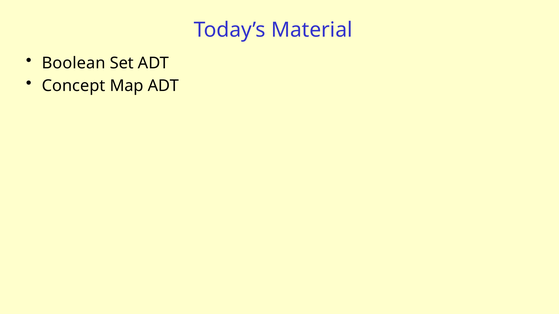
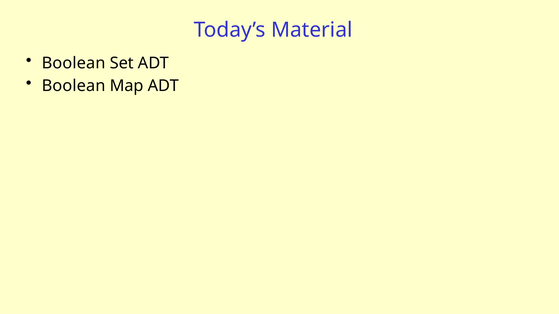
Concept: Concept -> Boolean (74, 86)
